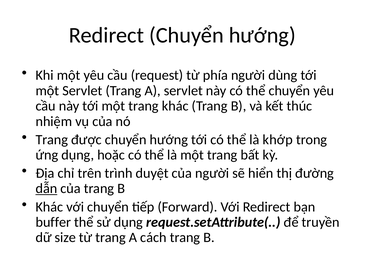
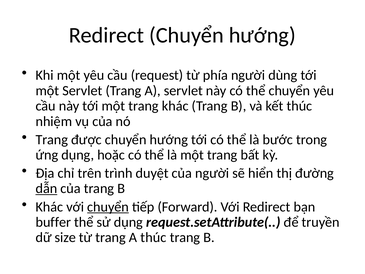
khớp: khớp -> bước (278, 139)
chuyển underline: none -> present (108, 207)
A cách: cách -> thúc (153, 237)
